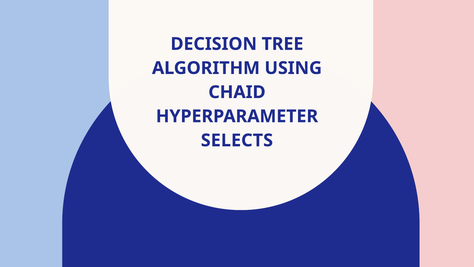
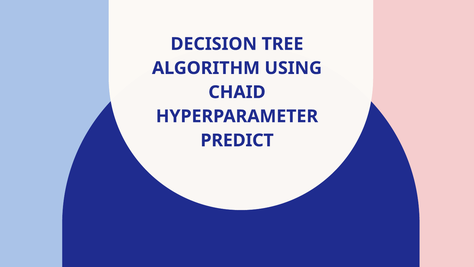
SELECTS: SELECTS -> PREDICT (237, 140)
